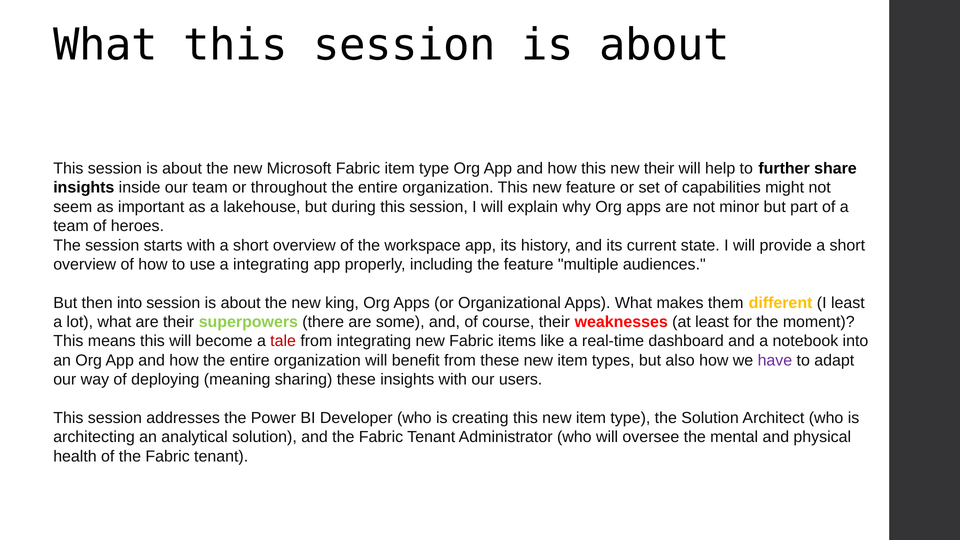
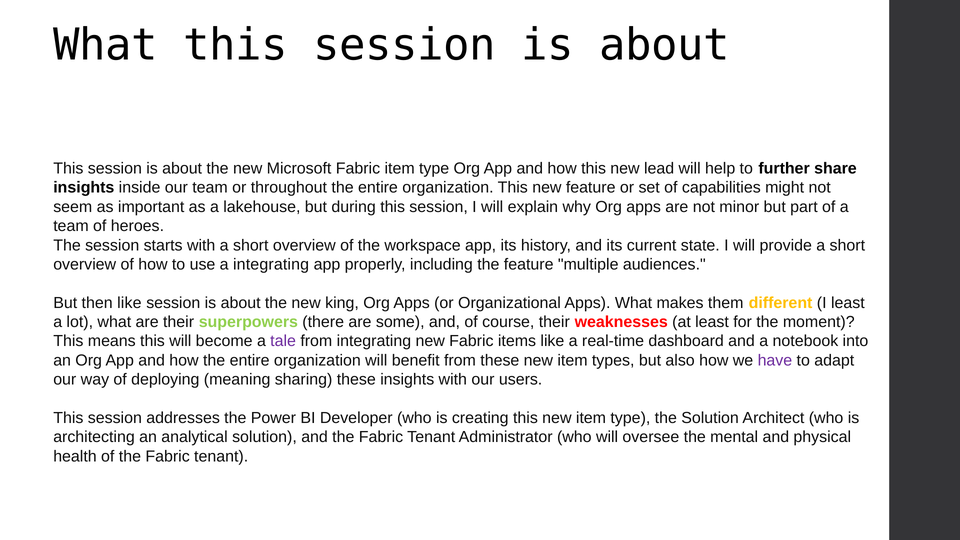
new their: their -> lead (659, 168)
then into: into -> like (129, 303)
tale colour: red -> purple (283, 341)
